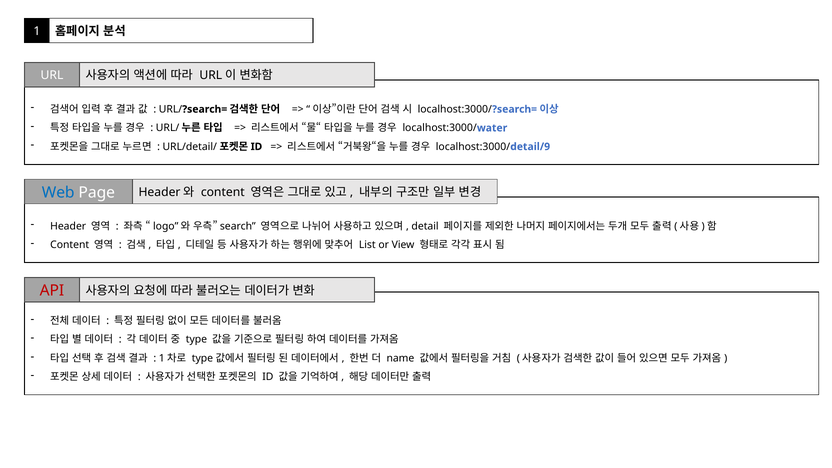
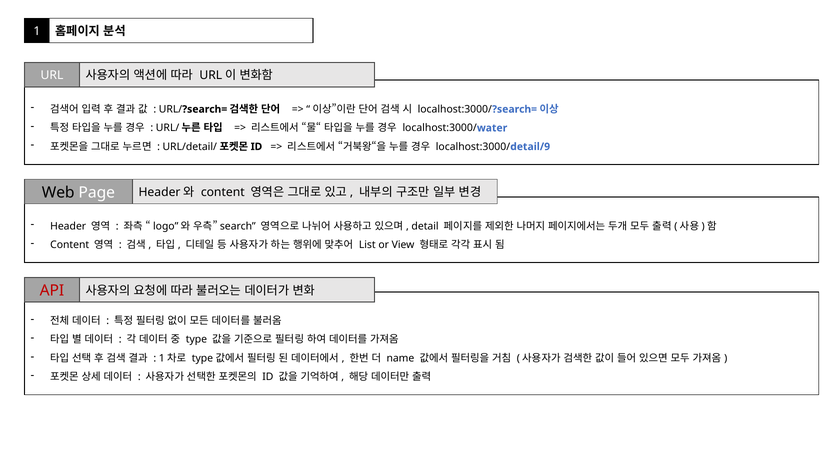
Web colour: blue -> black (58, 193)
